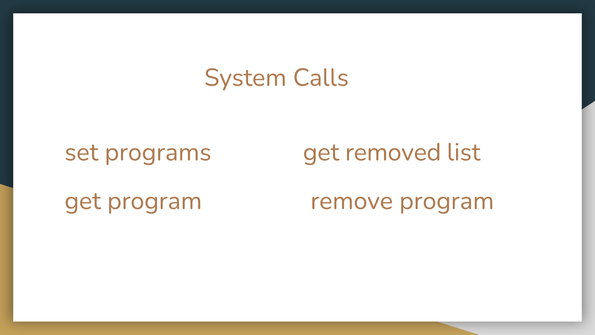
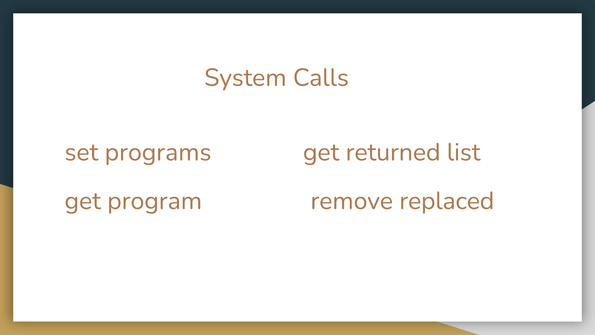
removed: removed -> returned (393, 152)
remove program: program -> replaced (447, 201)
